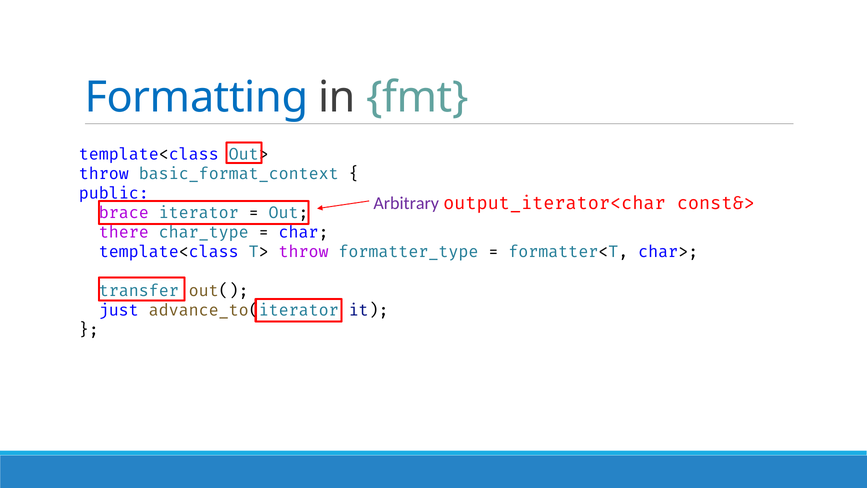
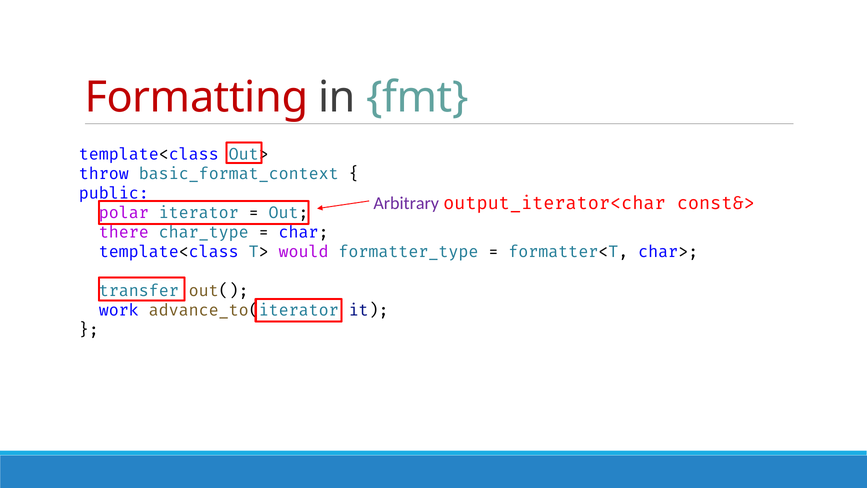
Formatting colour: blue -> red (196, 97)
brace: brace -> polar (124, 213)
T> throw: throw -> would (304, 252)
just: just -> work (119, 310)
